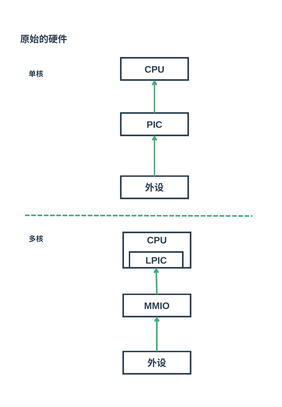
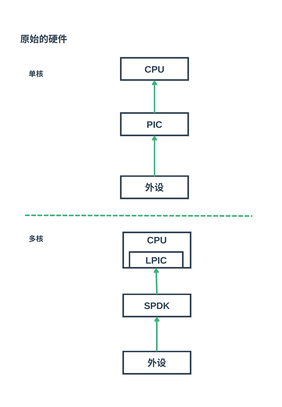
MMIO: MMIO -> SPDK (157, 306)
